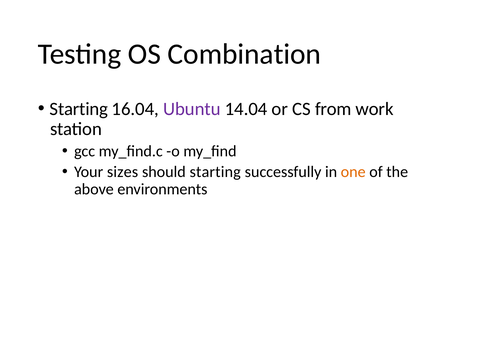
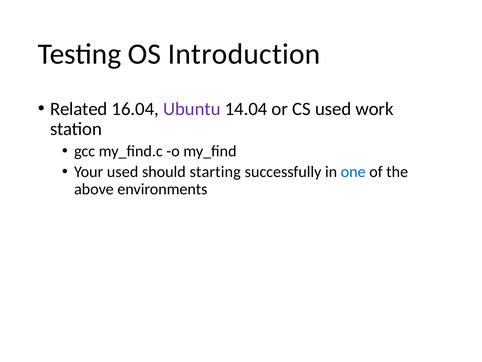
Combination: Combination -> Introduction (244, 54)
Starting: Starting -> Related (79, 109)
CS from: from -> used (333, 109)
Your sizes: sizes -> used (123, 172)
one colour: orange -> blue (353, 172)
